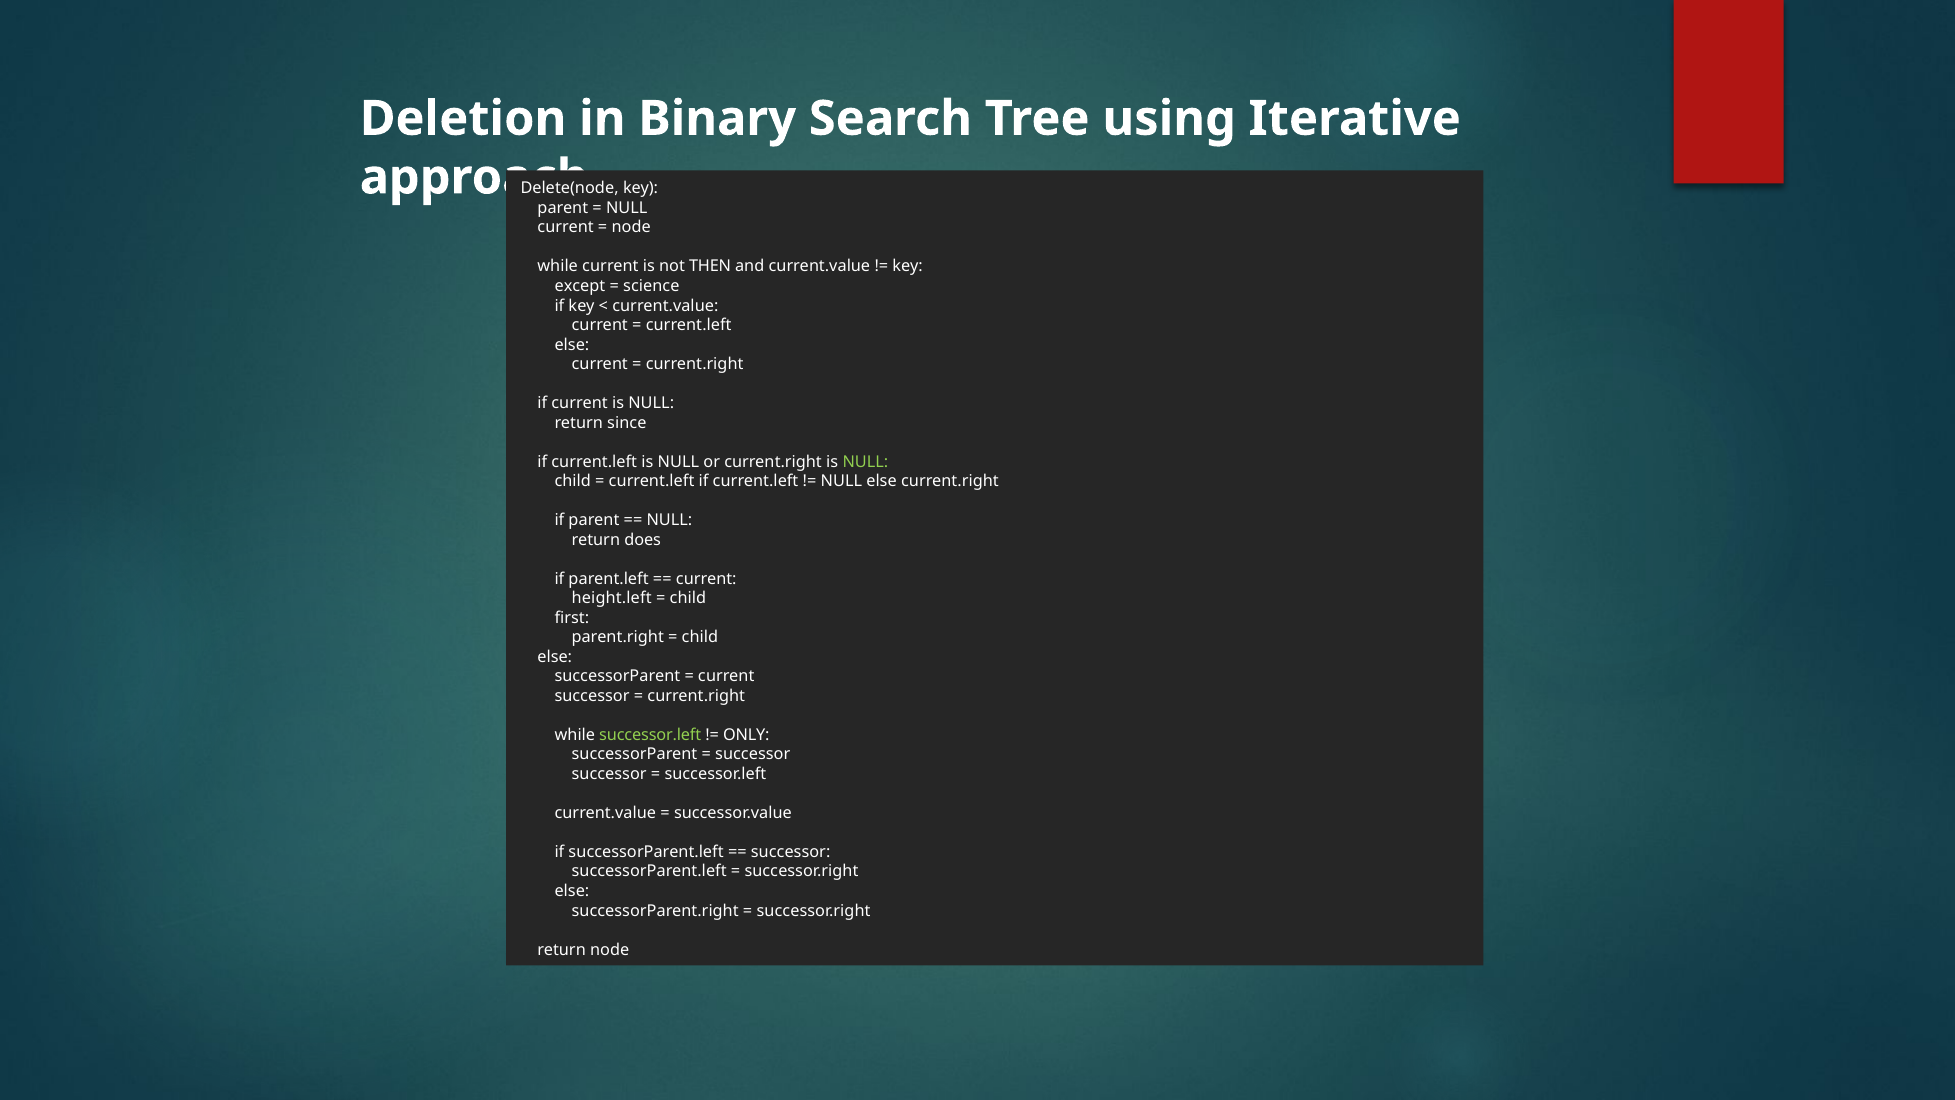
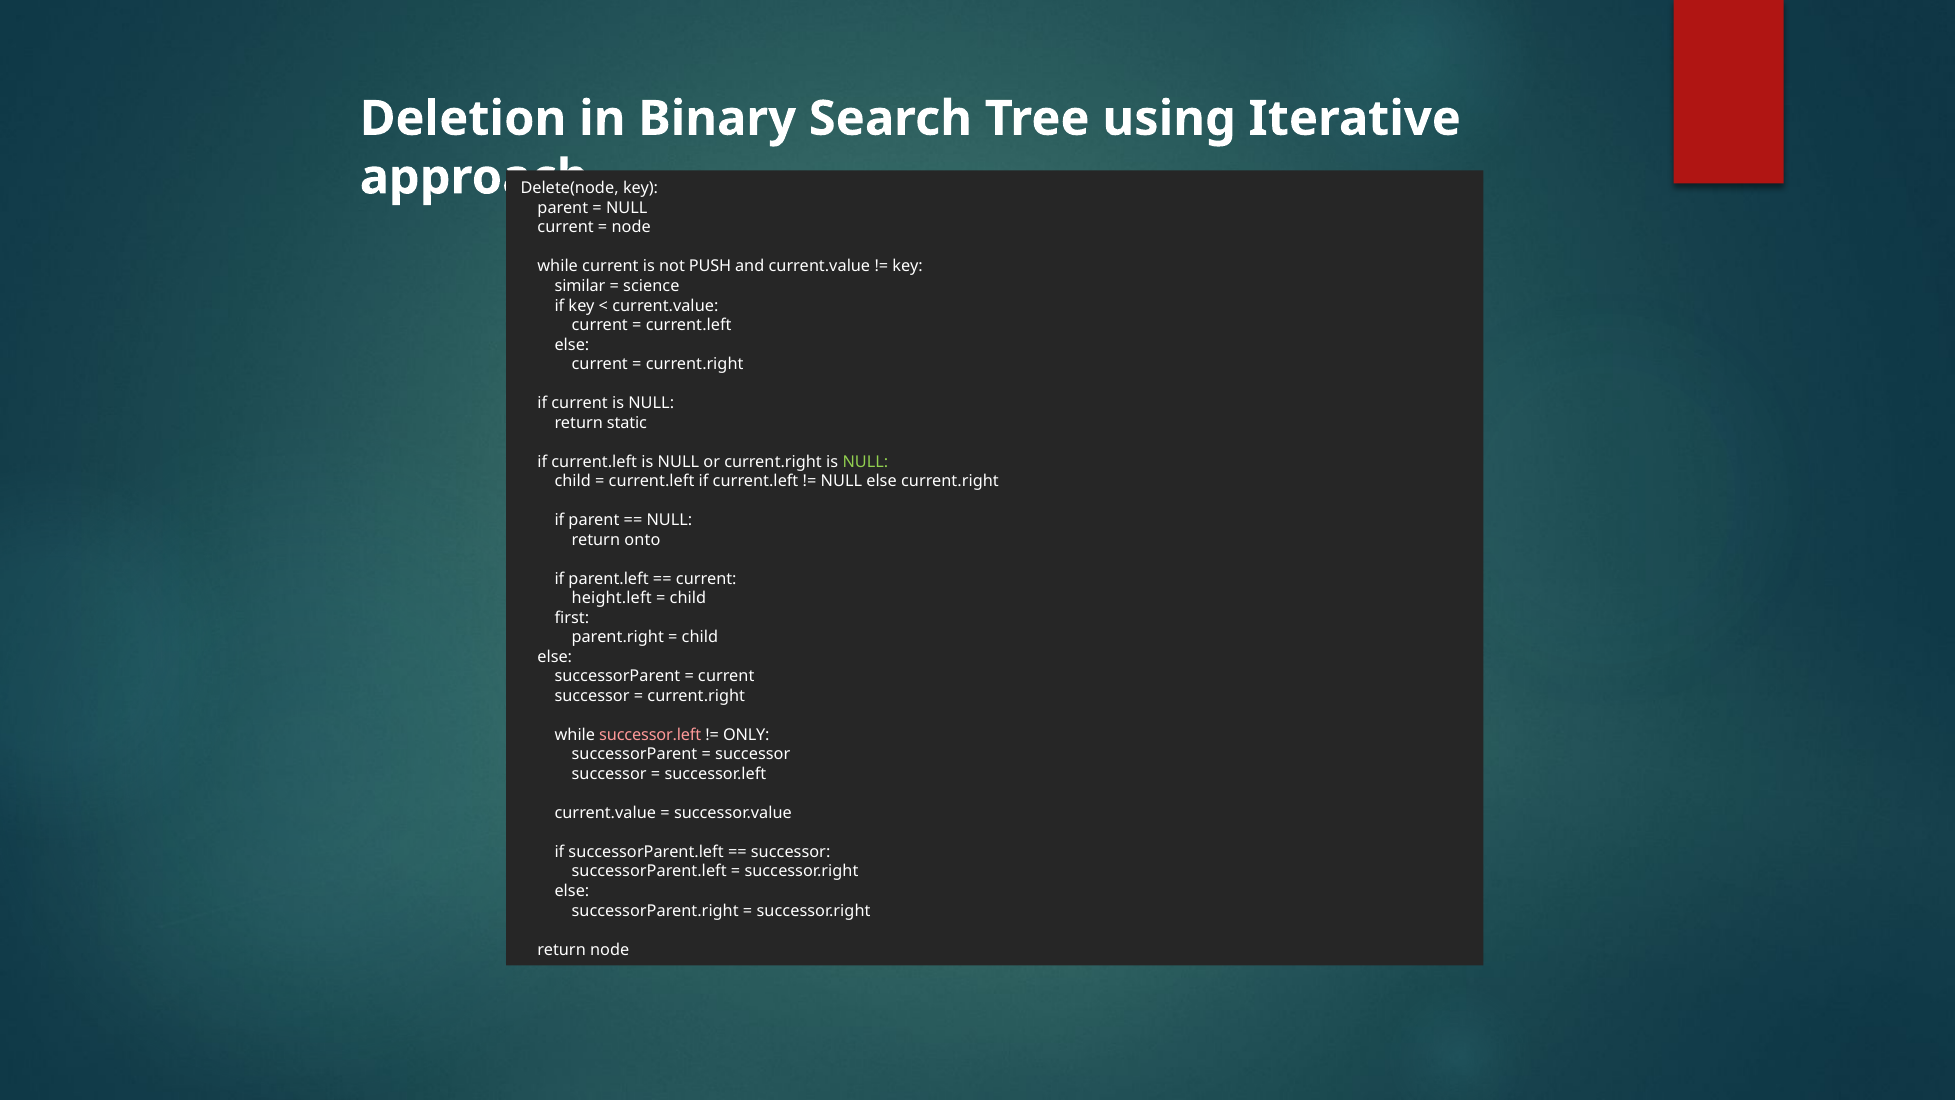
THEN: THEN -> PUSH (710, 267)
except: except -> similar (580, 286)
since: since -> static (627, 423)
does: does -> onto (642, 540)
successor.left colour: light green -> pink (650, 735)
